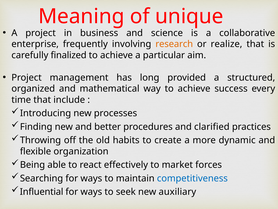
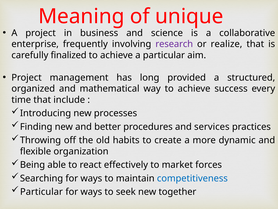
research colour: orange -> purple (174, 44)
clarified: clarified -> services (212, 126)
Influential: Influential -> Particular (41, 191)
auxiliary: auxiliary -> together (177, 191)
